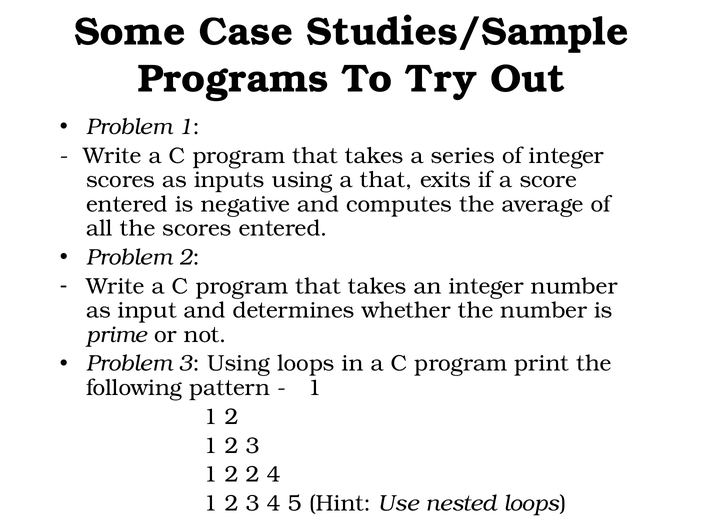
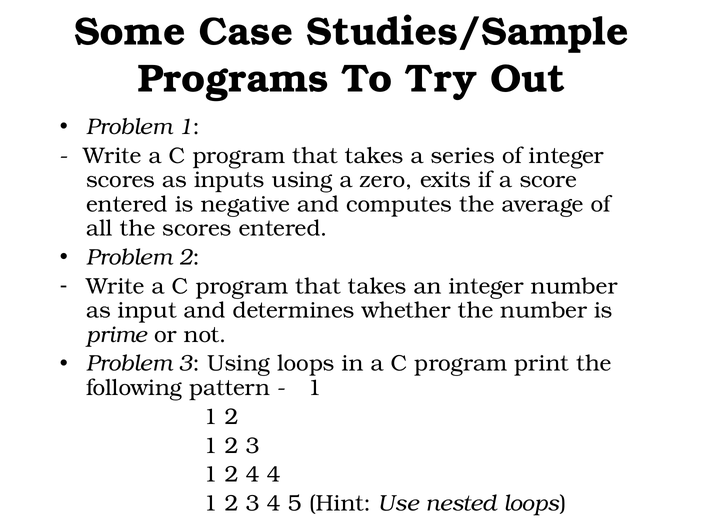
a that: that -> zero (386, 180)
2 2: 2 -> 4 (253, 475)
